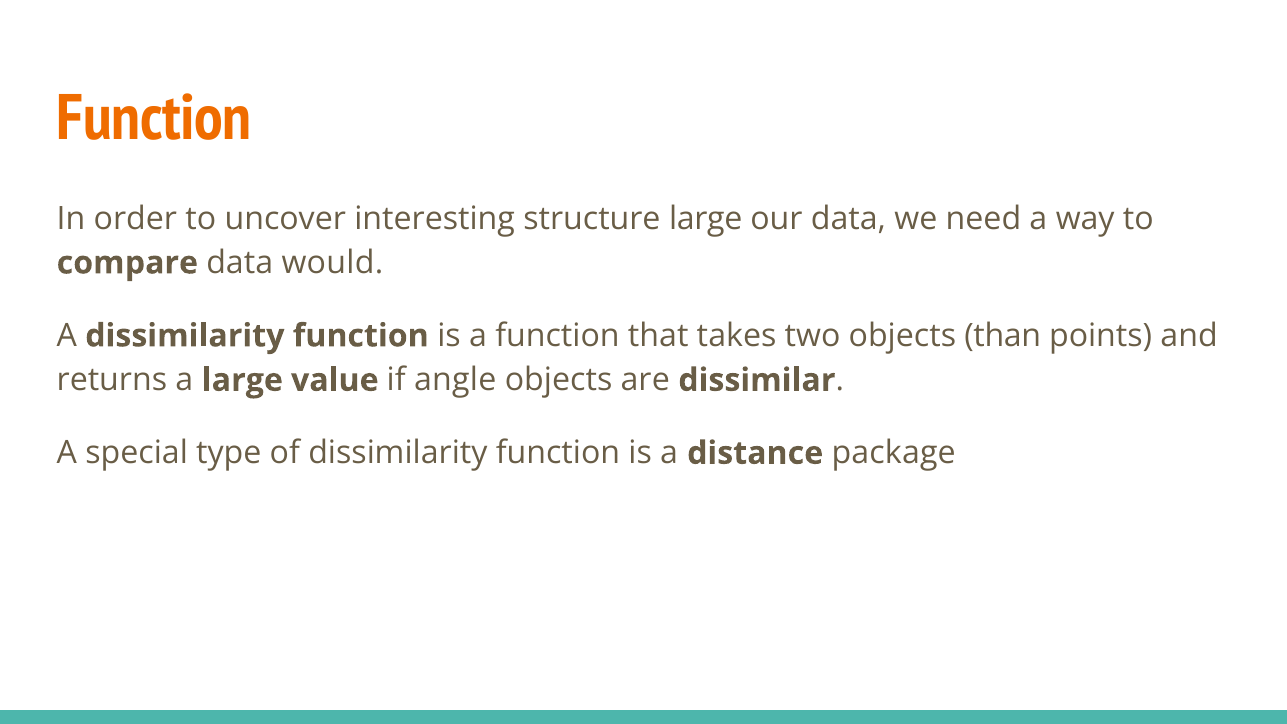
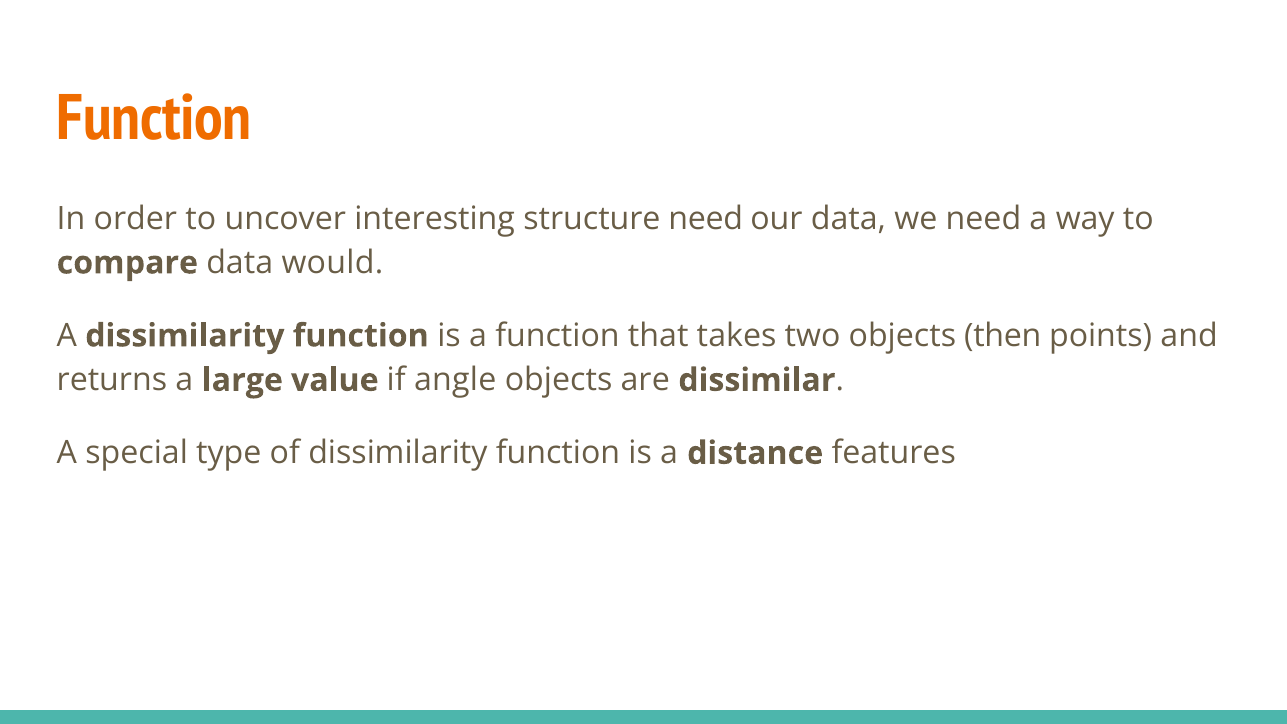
structure large: large -> need (706, 218)
than: than -> then (1003, 336)
package: package -> features (894, 453)
